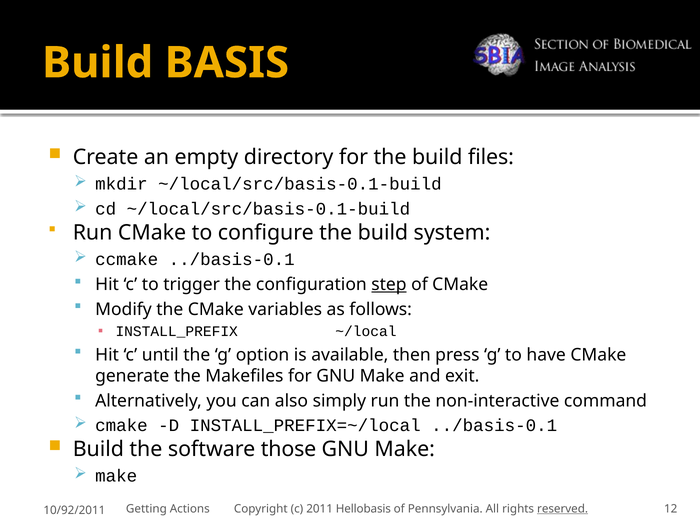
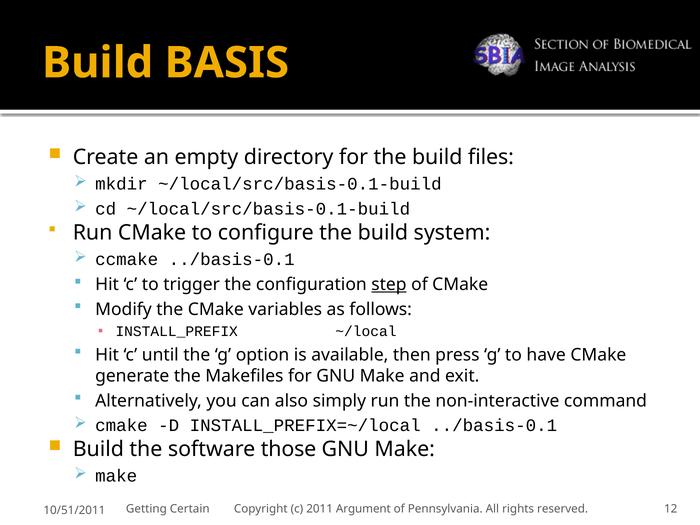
Actions: Actions -> Certain (190, 509)
Hellobasis: Hellobasis -> Argument (363, 509)
reserved underline: present -> none (563, 509)
10/92/2011: 10/92/2011 -> 10/51/2011 (74, 511)
